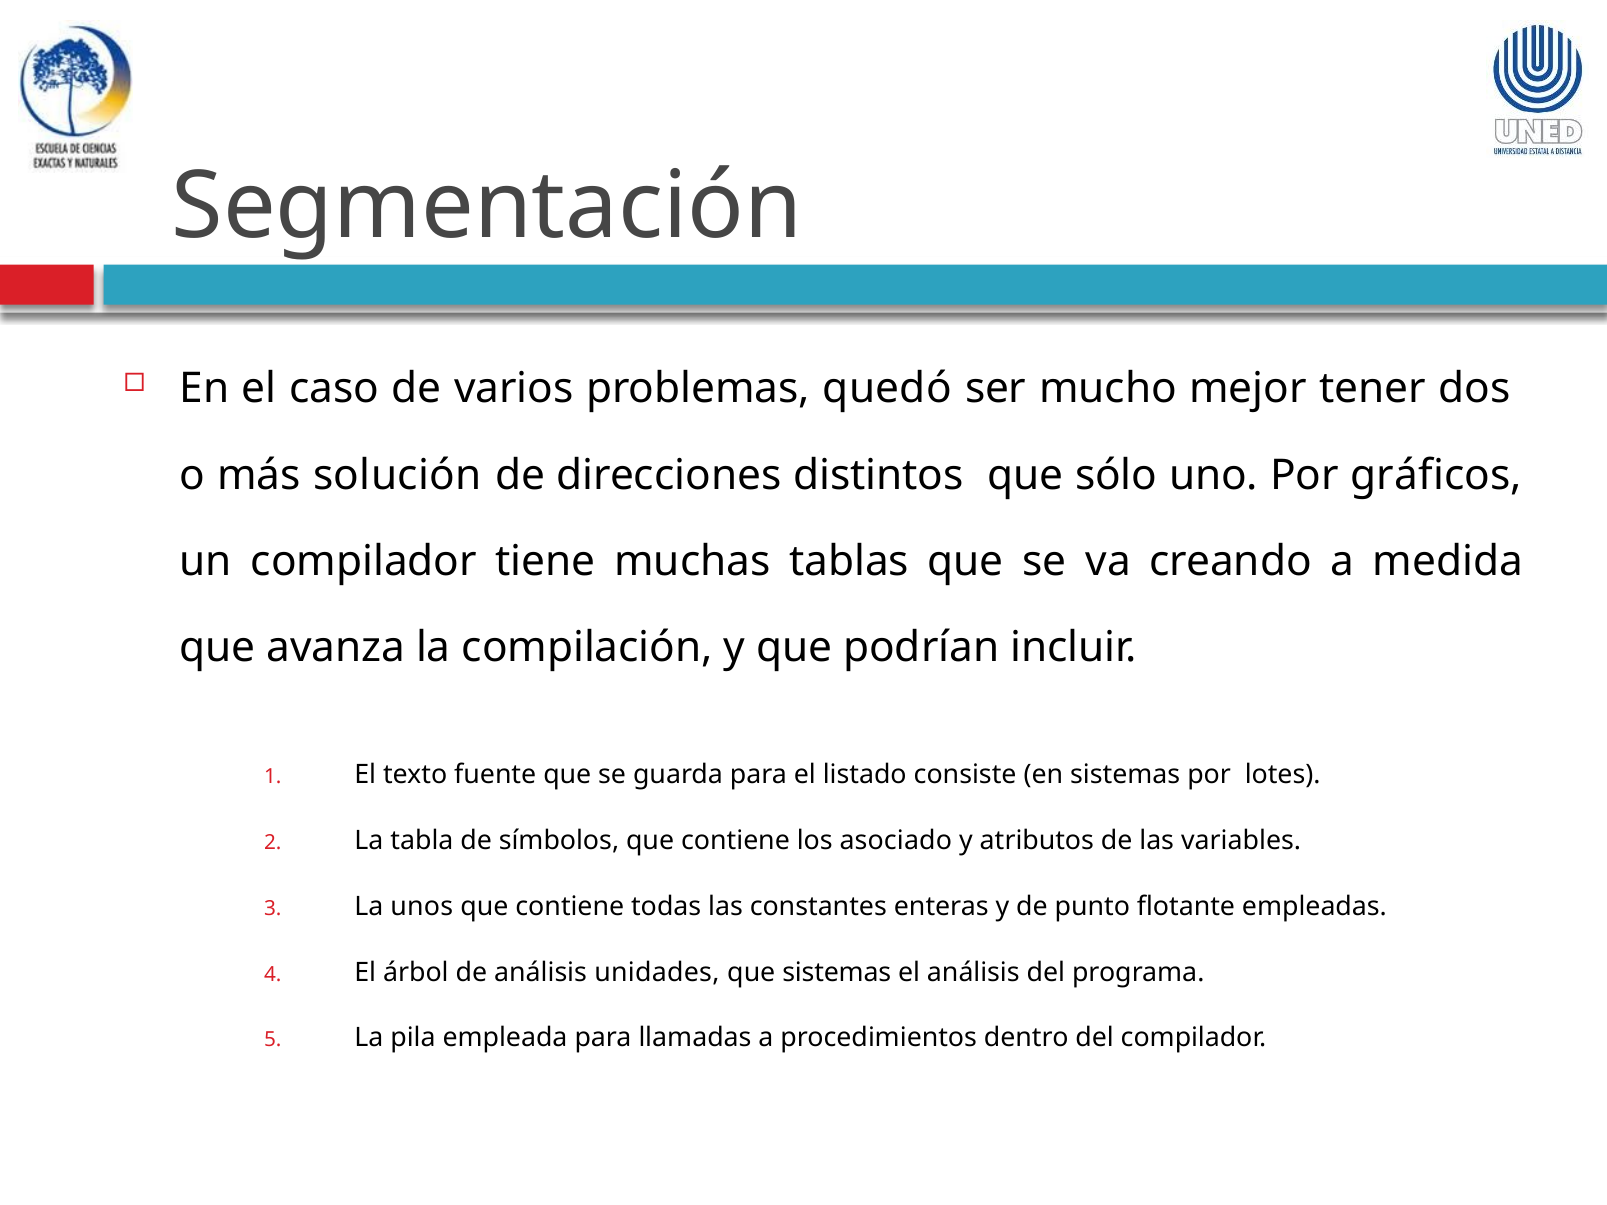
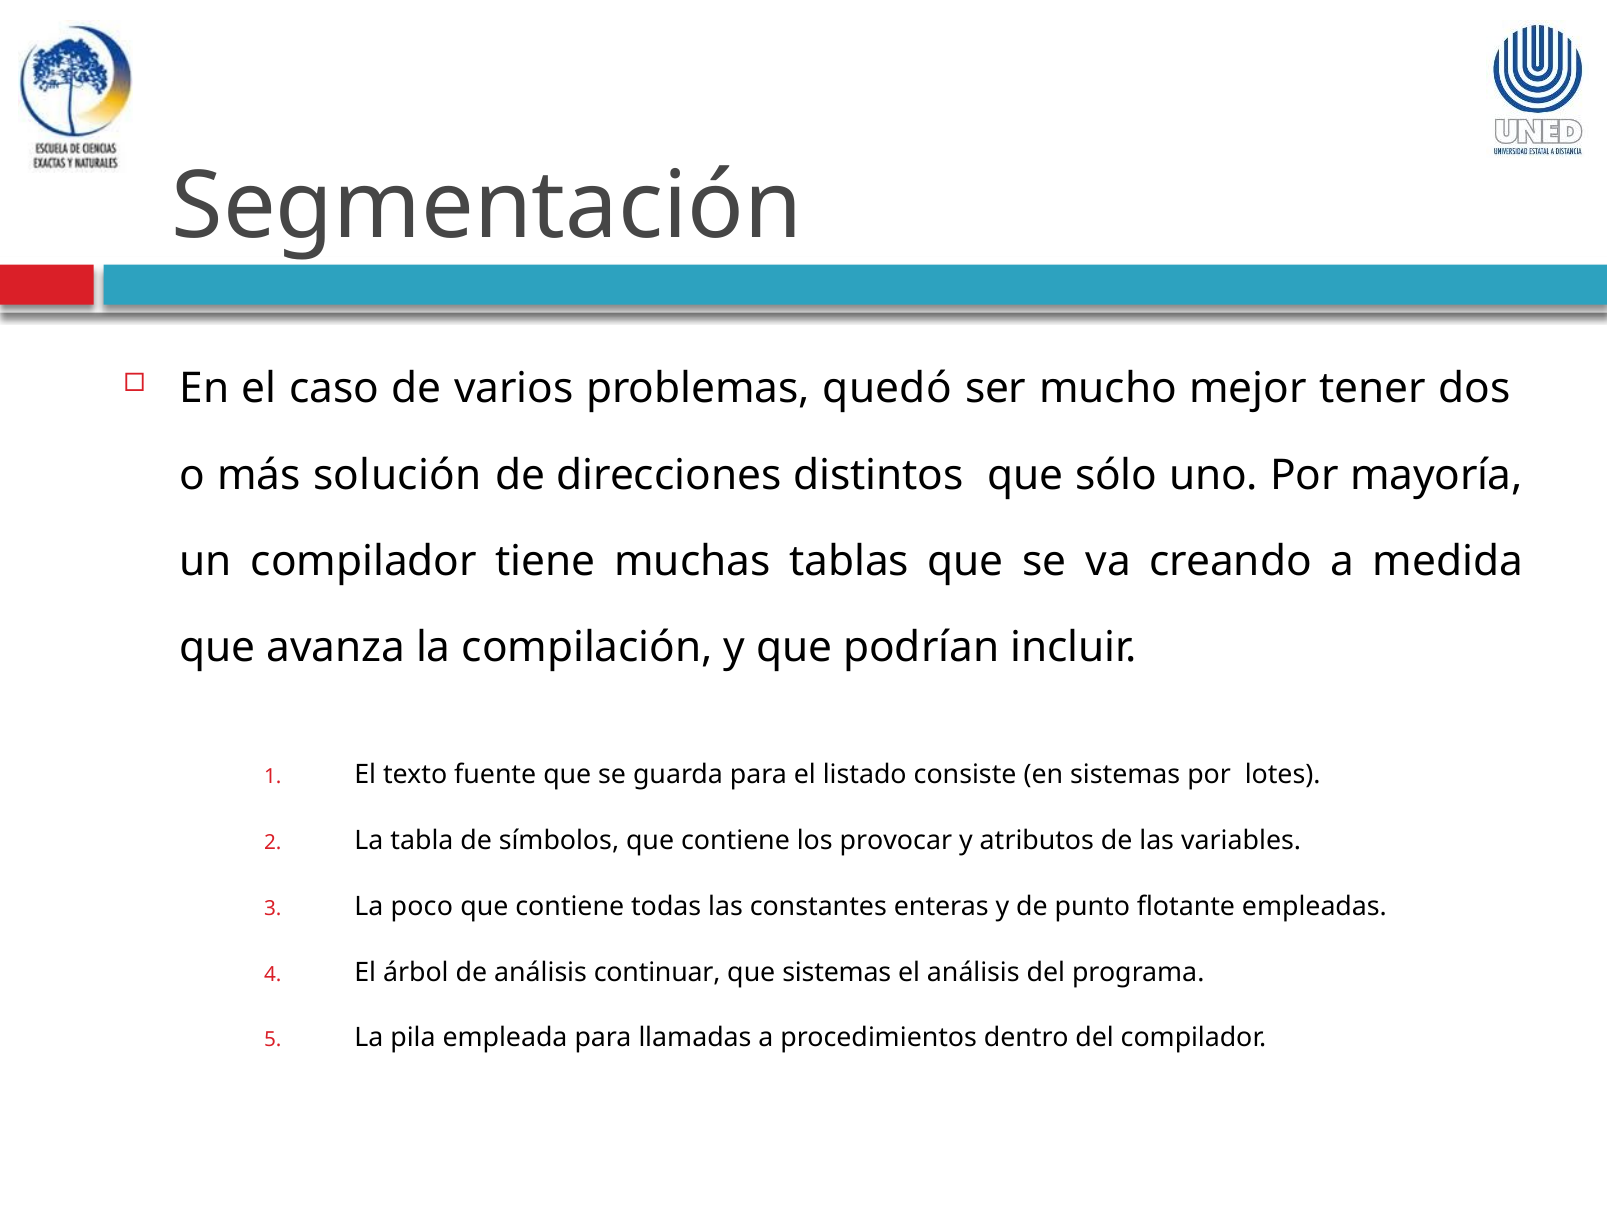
gráficos: gráficos -> mayoría (1437, 475)
asociado: asociado -> provocar (896, 841)
unos: unos -> poco (422, 907)
unidades: unidades -> continuar (657, 972)
